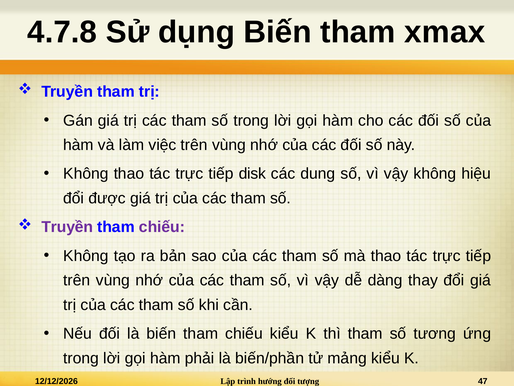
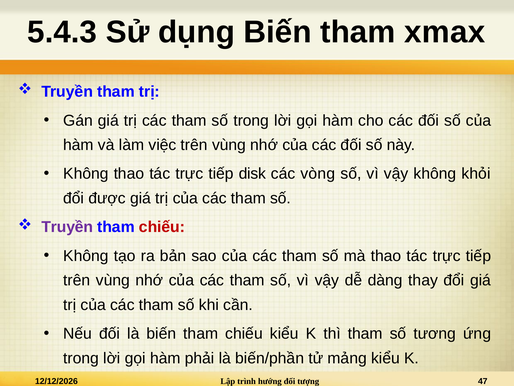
4.7.8: 4.7.8 -> 5.4.3 (62, 32)
dung: dung -> vòng (318, 174)
hiệu: hiệu -> khỏi (476, 174)
chiếu colour: purple -> red (162, 227)
